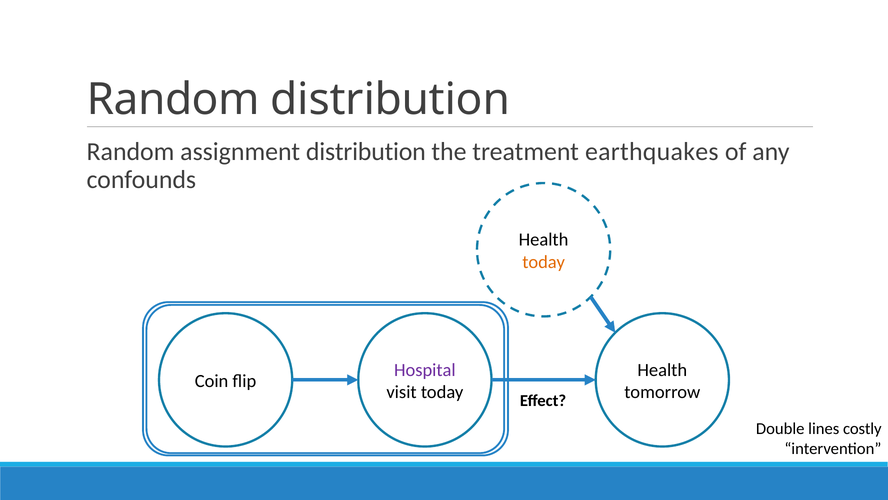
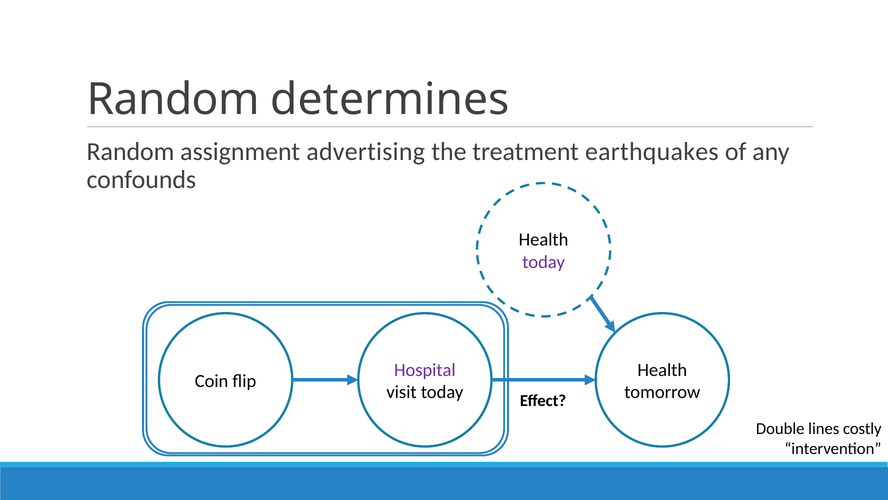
Random distribution: distribution -> determines (390, 99)
assignment distribution: distribution -> advertising (366, 152)
today colour: orange -> purple (544, 262)
